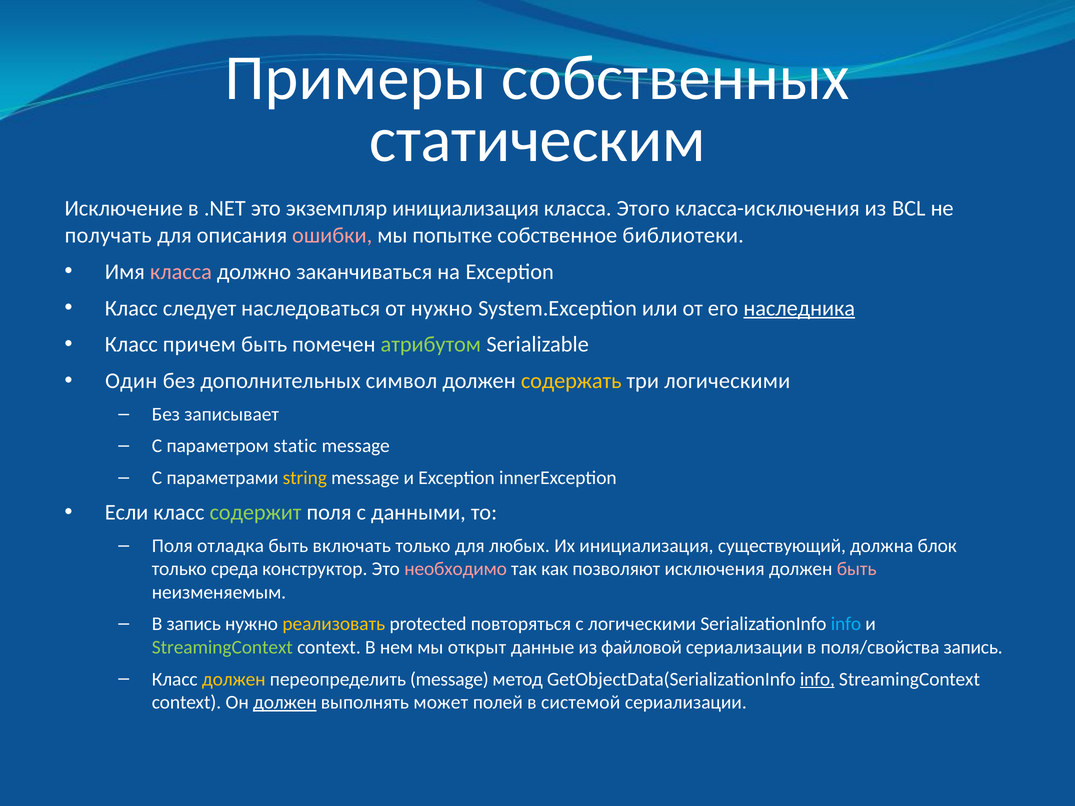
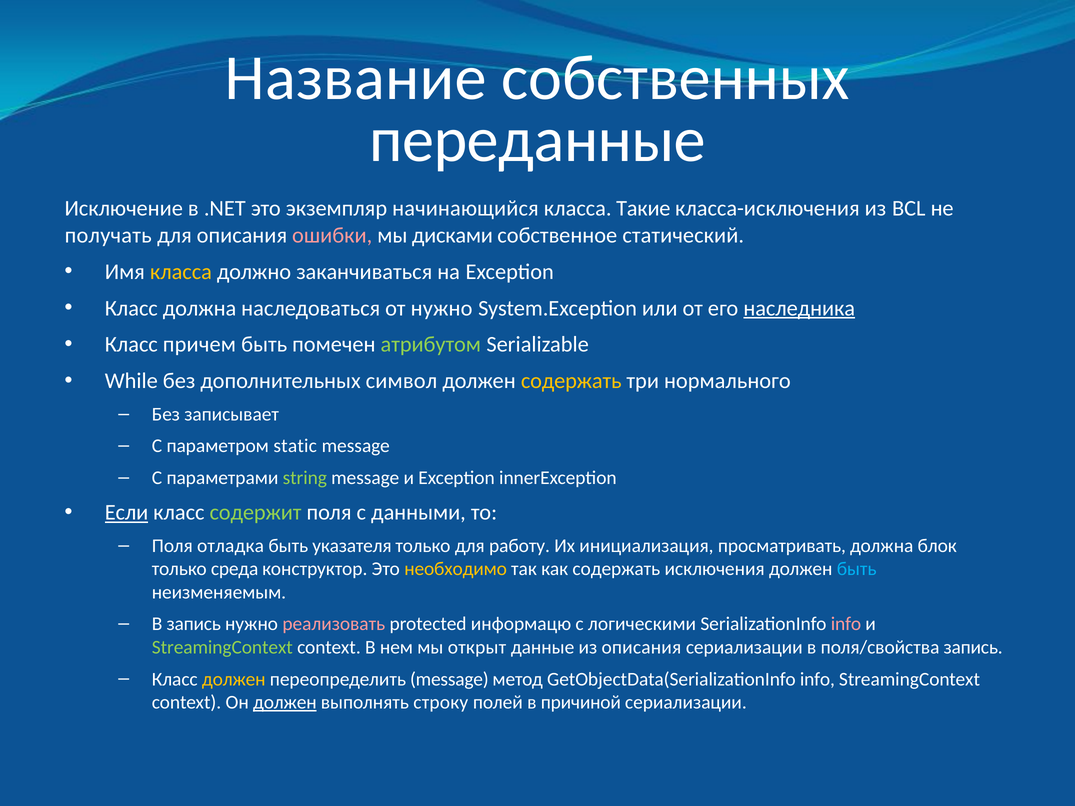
Примеры: Примеры -> Название (356, 78)
статическим: статическим -> переданные (538, 140)
экземпляр инициализация: инициализация -> начинающийся (465, 209)
Этого: Этого -> Такие (643, 209)
попытке: попытке -> дисками (452, 235)
библиотеки: библиотеки -> статический (683, 235)
класса colour: pink -> yellow (181, 272)
Класс следует: следует -> должна (200, 308)
Один: Один -> While (131, 381)
три логическими: логическими -> нормального (727, 381)
string colour: yellow -> light green (305, 478)
Если underline: none -> present (127, 513)
включать: включать -> указателя (352, 546)
любых: любых -> работу (520, 546)
существующий: существующий -> просматривать (782, 546)
необходимо colour: pink -> yellow (456, 569)
как позволяют: позволяют -> содержать (616, 569)
быть colour: pink -> light blue (857, 569)
реализовать colour: yellow -> pink (334, 624)
повторяться: повторяться -> информацю (521, 624)
info colour: light blue -> pink (846, 624)
из файловой: файловой -> описания (641, 648)
info underline: present -> none (817, 679)
может: может -> строку (441, 703)
системой: системой -> причиной (581, 703)
